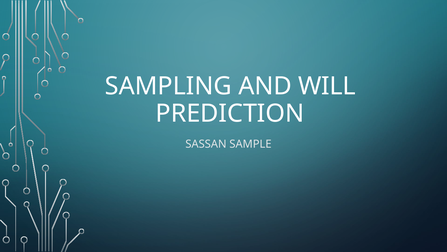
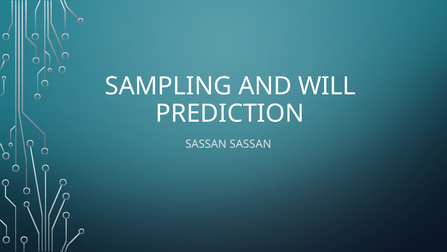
SASSAN SAMPLE: SAMPLE -> SASSAN (250, 144)
